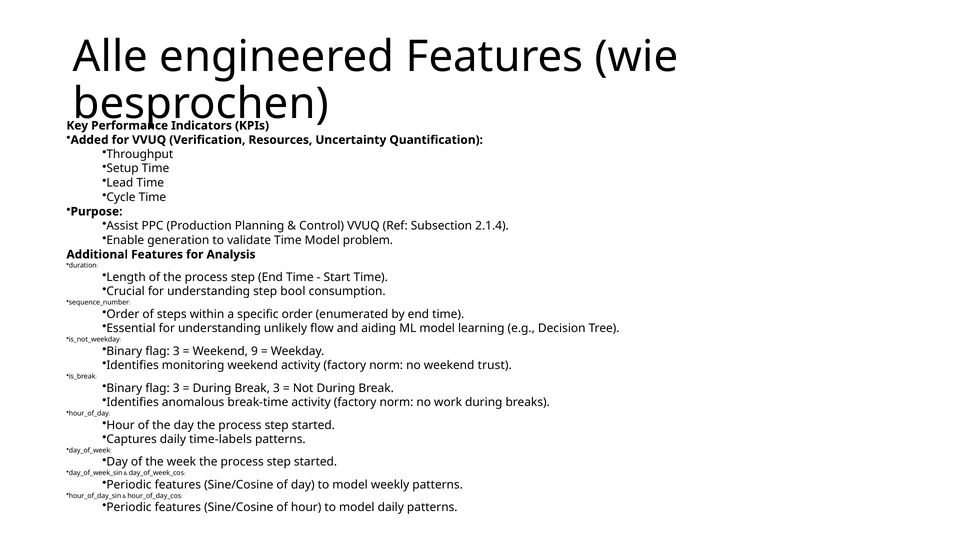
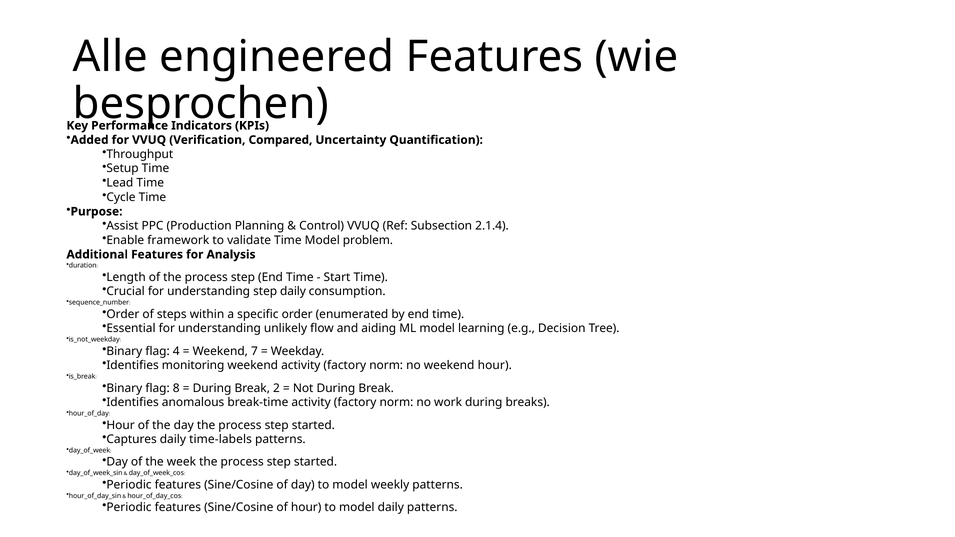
Resources: Resources -> Compared (280, 140)
generation: generation -> framework (178, 240)
step bool: bool -> daily (293, 292)
3: 3 -> 4 (176, 351)
9: 9 -> 7 (254, 351)
weekend trust: trust -> hour (495, 366)
3: 3 -> 8 (176, 388)
Break 3: 3 -> 2 (276, 388)
